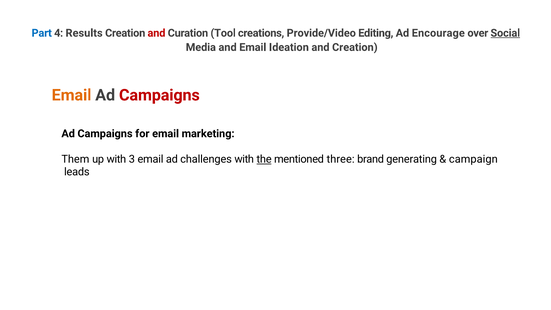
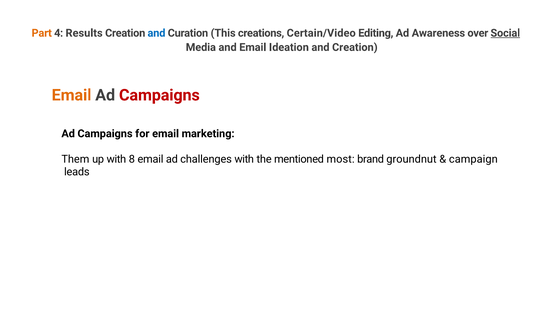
Part colour: blue -> orange (42, 33)
and colour: red -> blue (156, 33)
Tool: Tool -> This (223, 33)
Provide/Video: Provide/Video -> Certain/Video (321, 33)
Encourage: Encourage -> Awareness (438, 33)
3: 3 -> 8 (132, 159)
the underline: present -> none (264, 159)
three: three -> most (341, 159)
generating: generating -> groundnut (412, 159)
